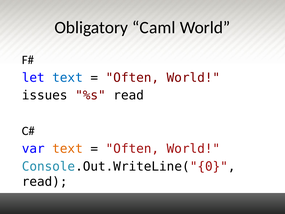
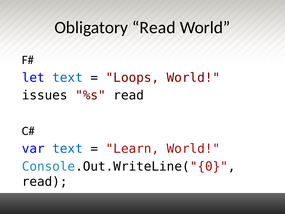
Obligatory Caml: Caml -> Read (154, 28)
Often: Often -> Loops (132, 78)
text colour: orange -> blue (68, 148)
Often: Often -> Learn (132, 148)
